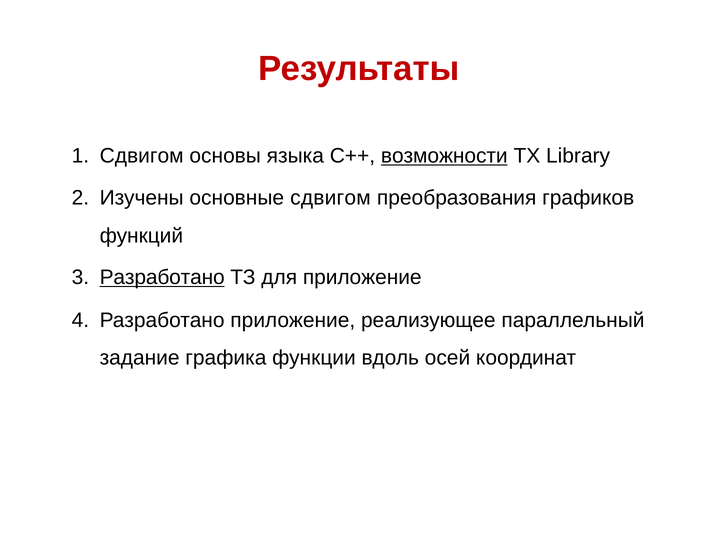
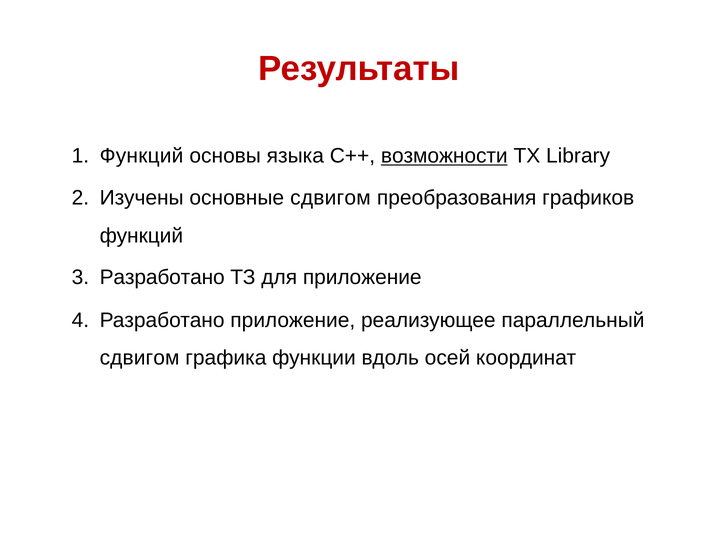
Сдвигом: Сдвигом -> Функций (142, 156)
Разработано underline: present -> none (162, 277)
задание: задание -> сдвигом (140, 358)
